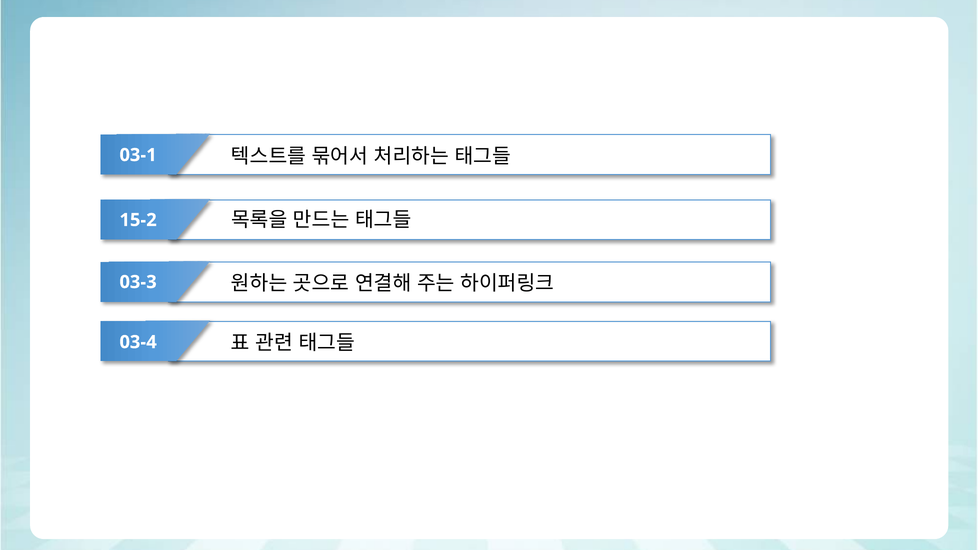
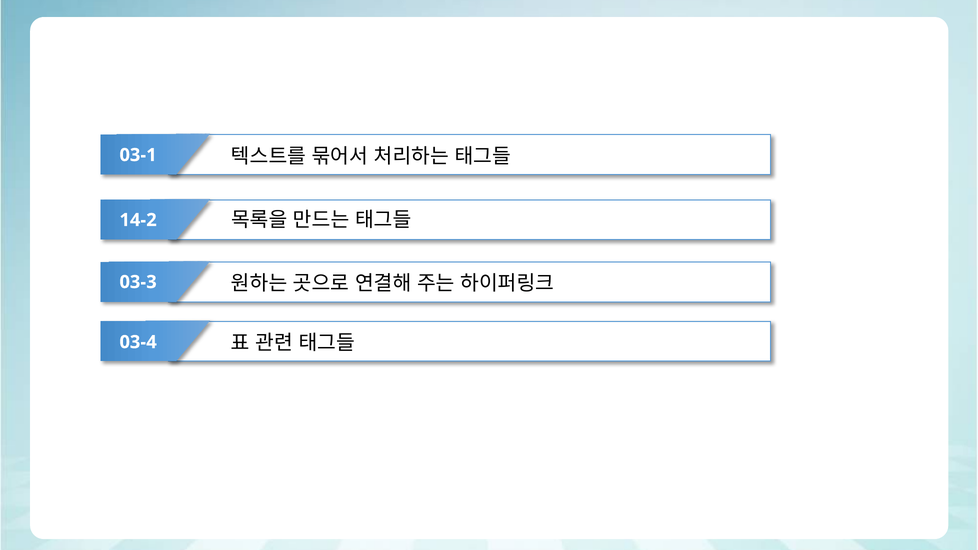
15-2: 15-2 -> 14-2 (138, 220)
